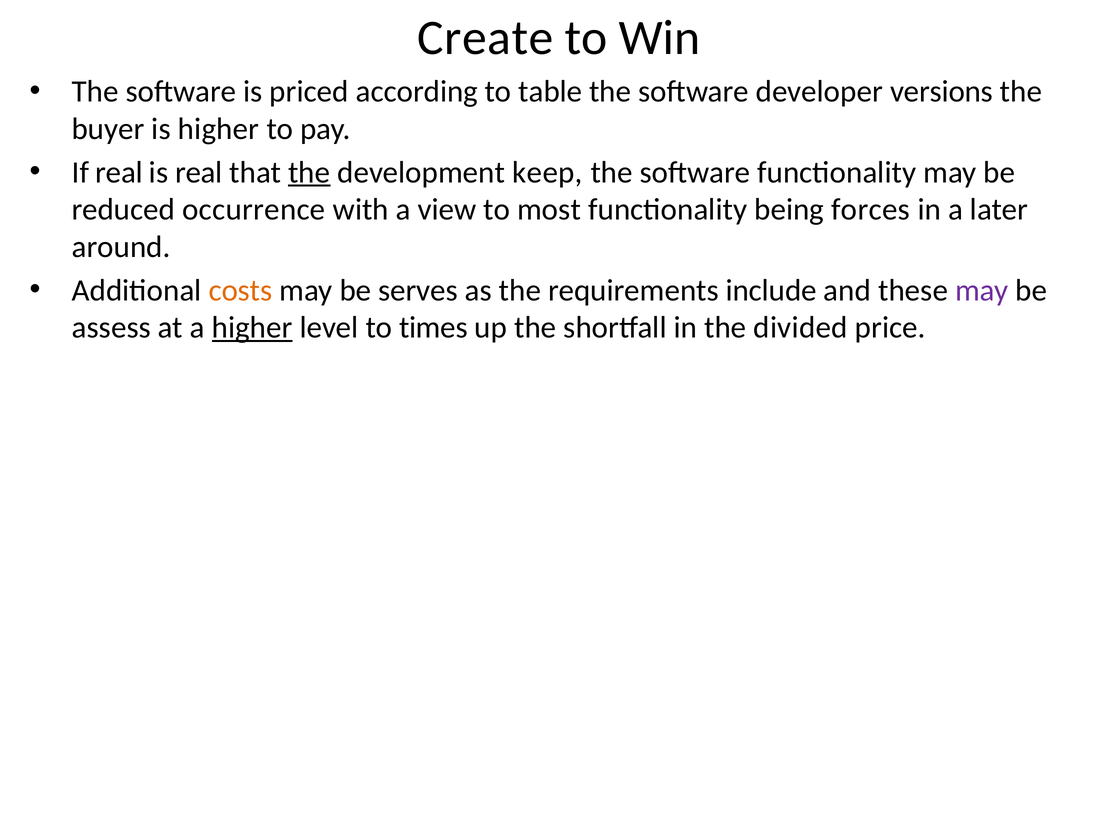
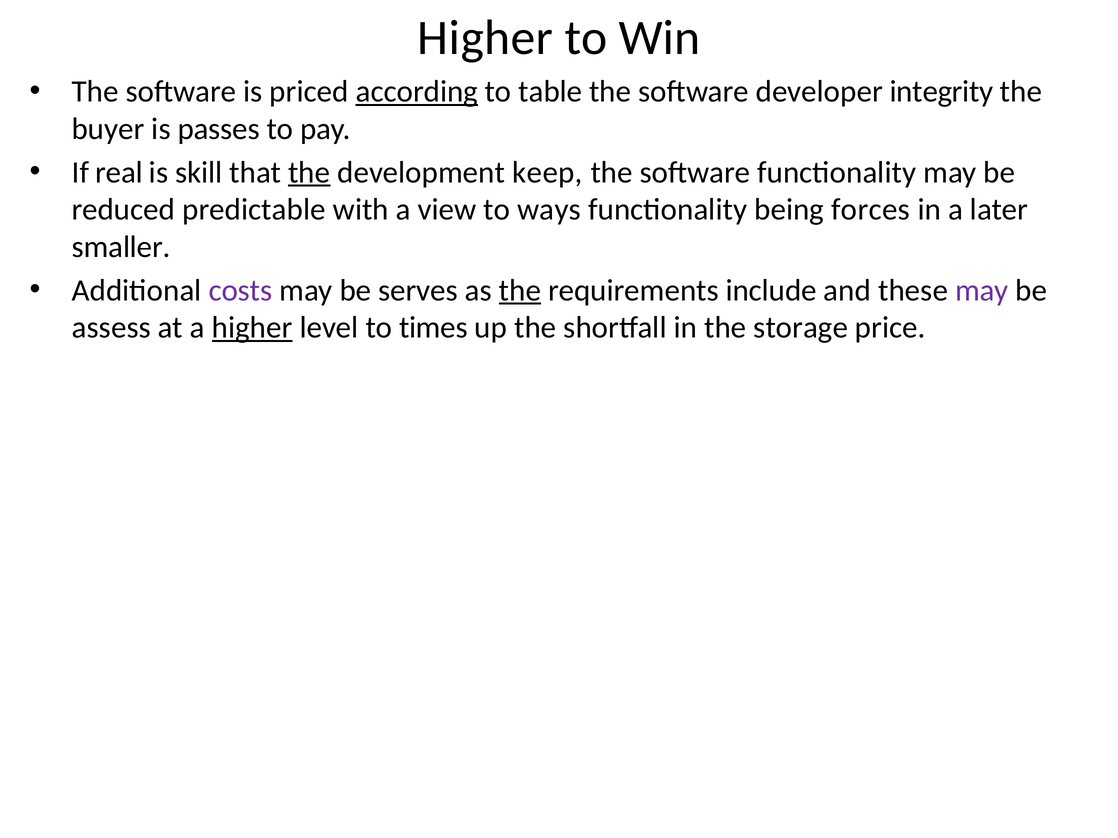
Create: Create -> Higher (485, 38)
according underline: none -> present (417, 92)
versions: versions -> integrity (942, 92)
is higher: higher -> passes (219, 129)
is real: real -> skill (199, 172)
occurrence: occurrence -> predictable (254, 210)
most: most -> ways (549, 210)
around: around -> smaller (121, 247)
costs colour: orange -> purple (240, 290)
the underline: none -> present (520, 290)
divided: divided -> storage (801, 328)
